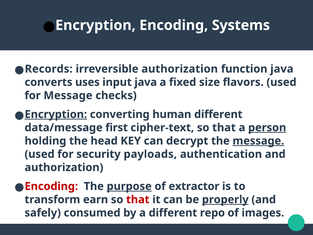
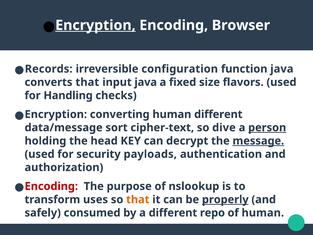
Encryption underline: none -> present (95, 25)
Systems: Systems -> Browser (241, 25)
irreversible authorization: authorization -> configuration (180, 69)
converts uses: uses -> that (87, 82)
for Message: Message -> Handling (68, 95)
Encryption underline: present -> none (56, 114)
first: first -> sort (117, 127)
cipher-text so that: that -> dive (224, 127)
purpose underline: present -> none (129, 186)
extractor: extractor -> nslookup (194, 186)
earn: earn -> uses (96, 199)
that colour: red -> orange (138, 199)
of images: images -> human (263, 213)
